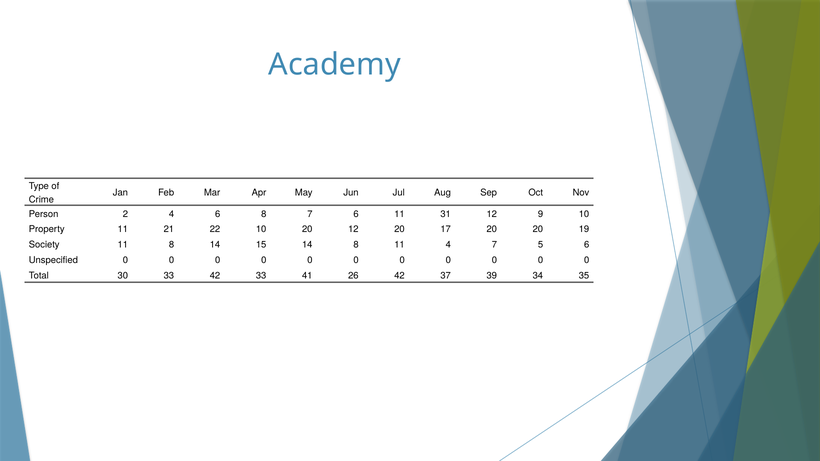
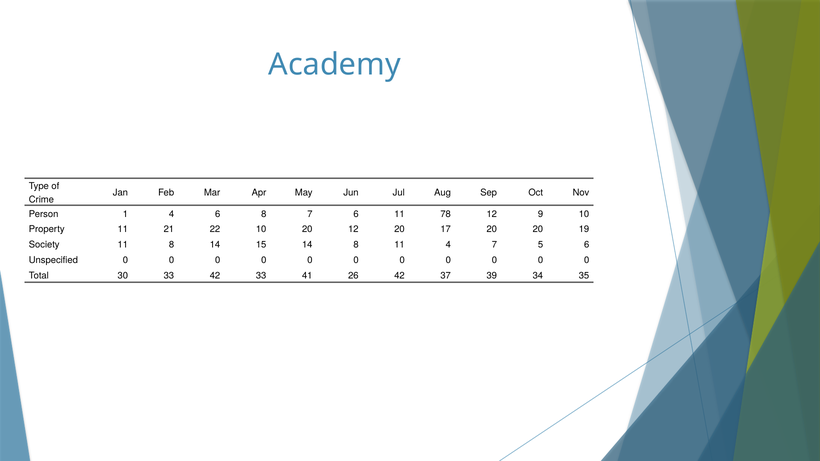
2: 2 -> 1 (125, 214)
31: 31 -> 78 (446, 214)
